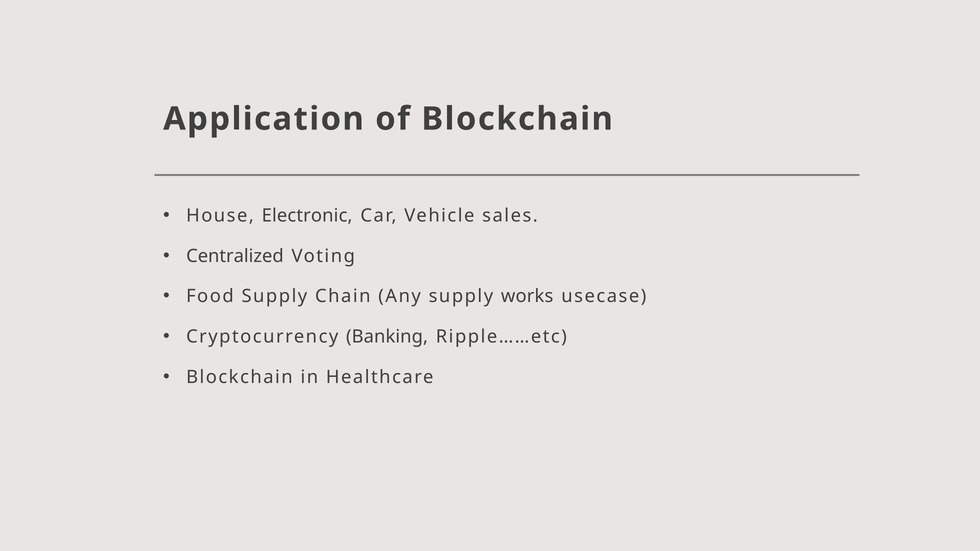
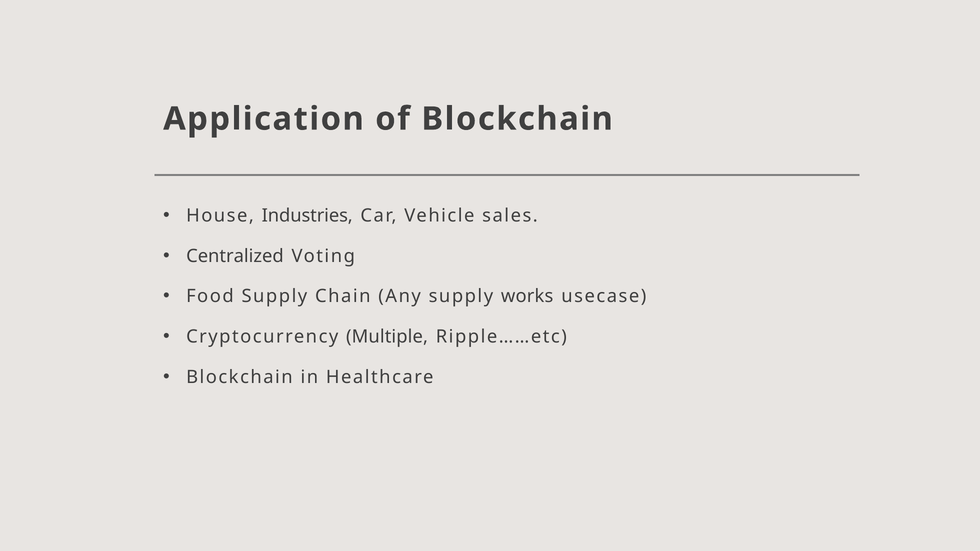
Electronic: Electronic -> Industries (307, 216)
Banking: Banking -> Multiple (387, 337)
